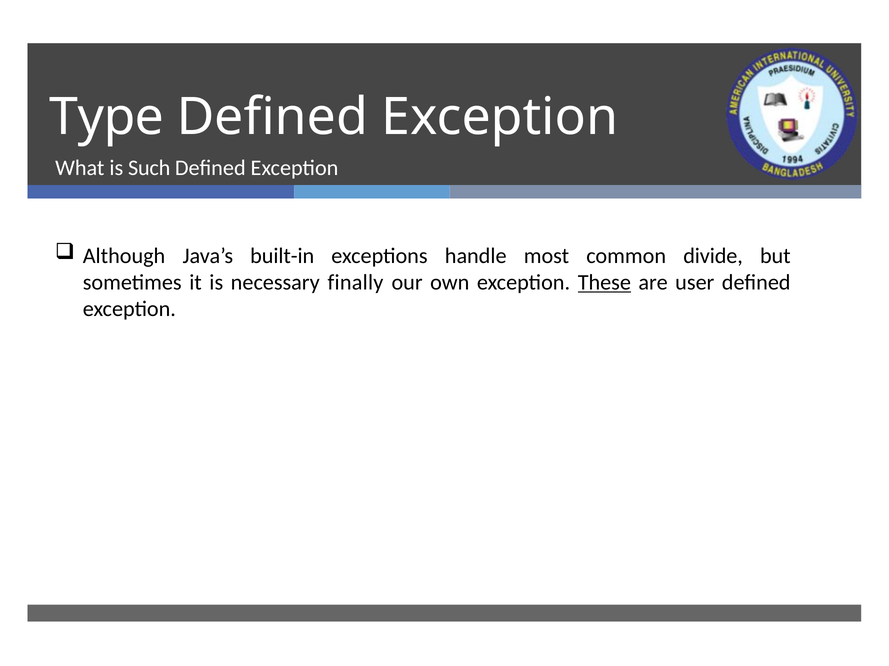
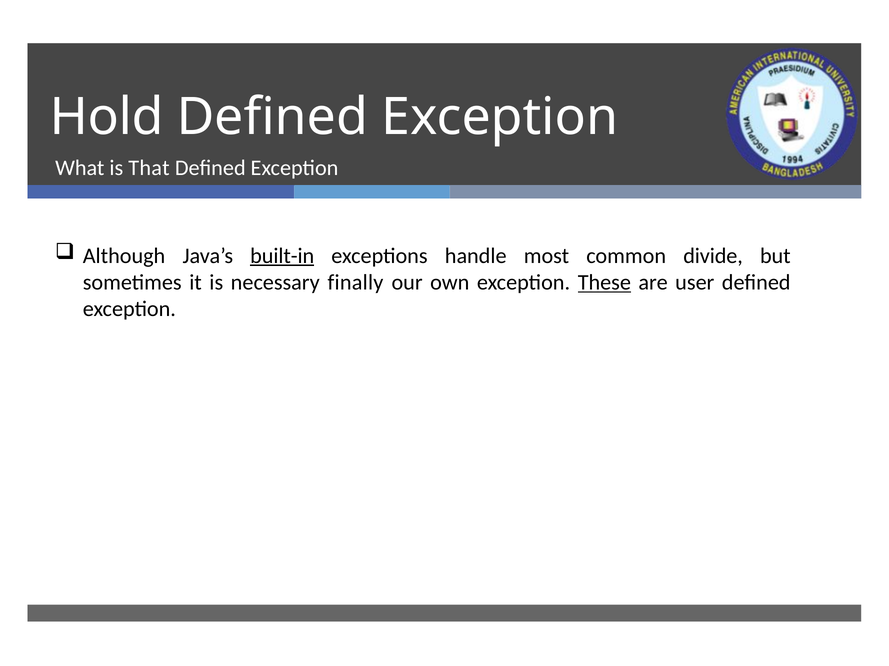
Type: Type -> Hold (107, 117)
Such: Such -> That (149, 168)
built-in underline: none -> present (282, 256)
